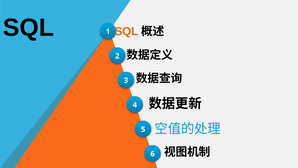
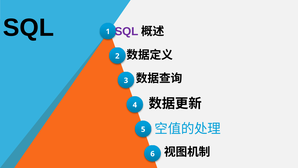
SQL colour: orange -> purple (126, 31)
